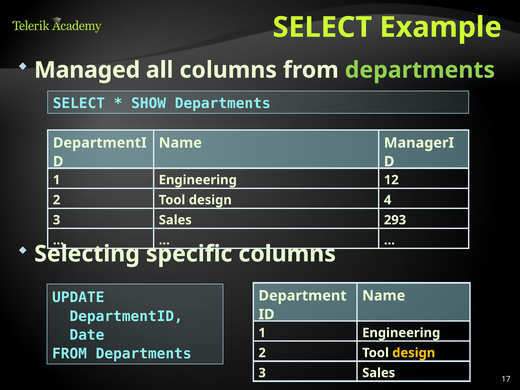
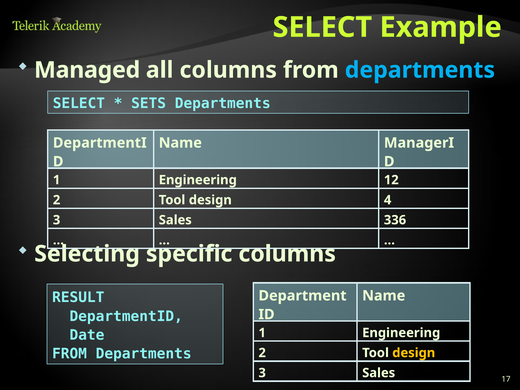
departments colour: light green -> light blue (420, 70)
SHOW: SHOW -> SETS (149, 103)
293: 293 -> 336 (395, 220)
UPDATE: UPDATE -> RESULT (78, 298)
